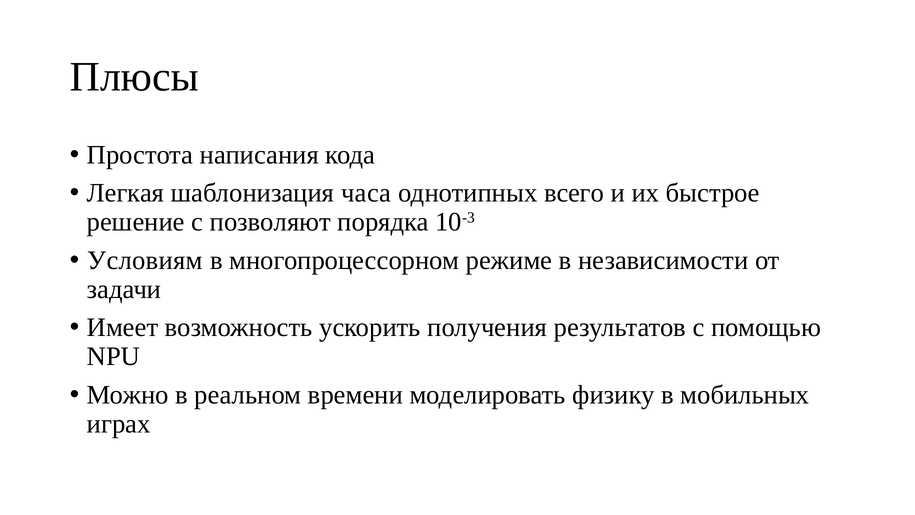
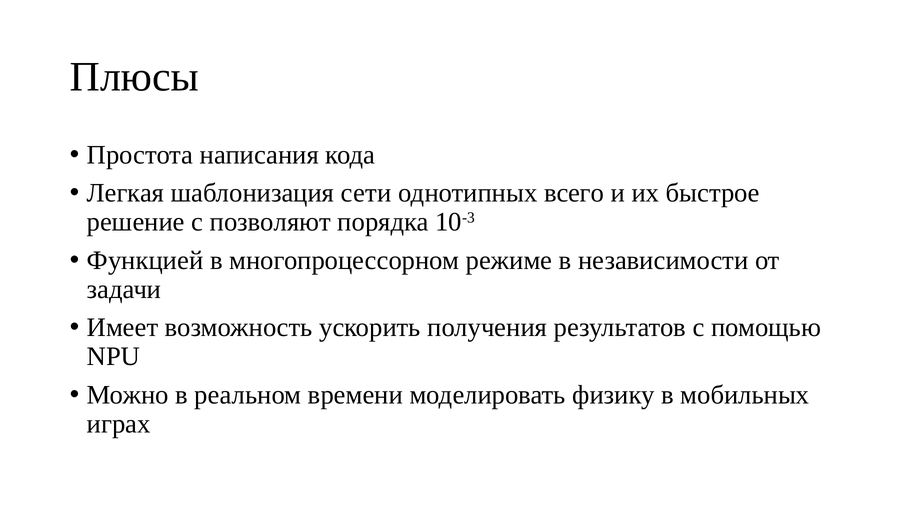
часа: часа -> сети (366, 193)
Условиям: Условиям -> Функцией (145, 260)
